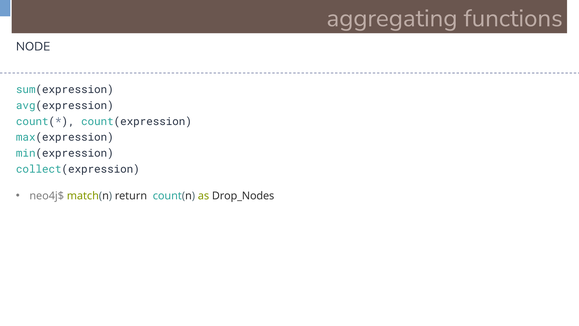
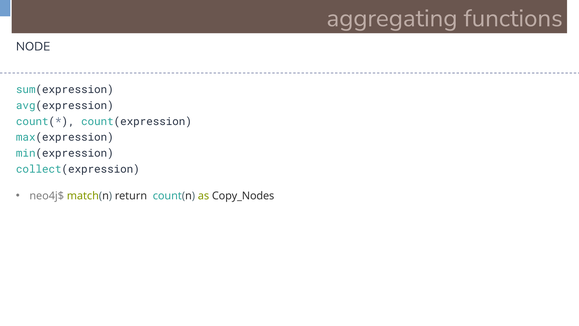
Drop_Nodes: Drop_Nodes -> Copy_Nodes (243, 196)
